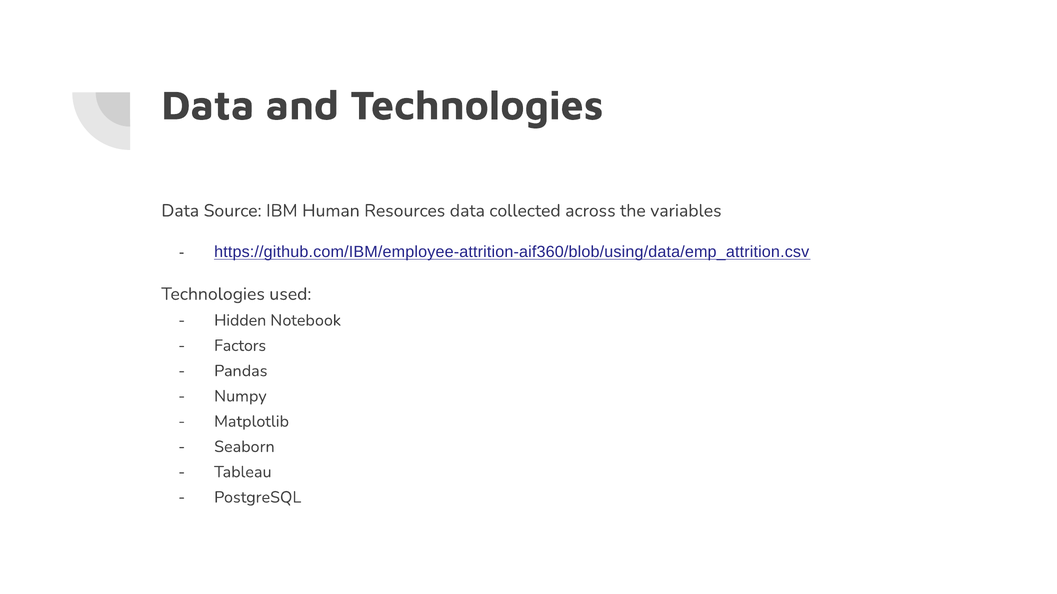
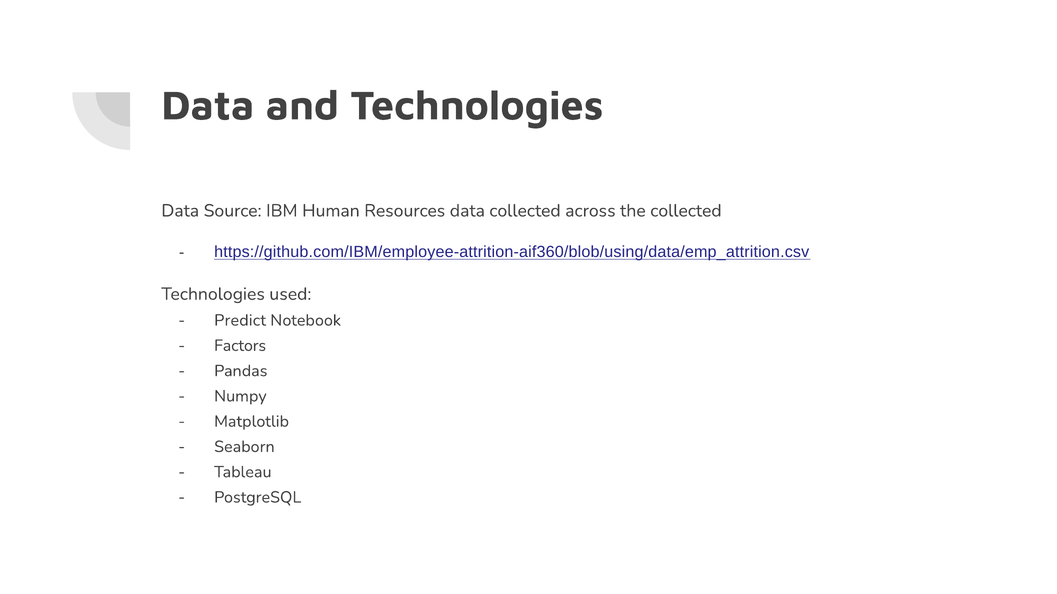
the variables: variables -> collected (686, 211)
Hidden: Hidden -> Predict (240, 321)
